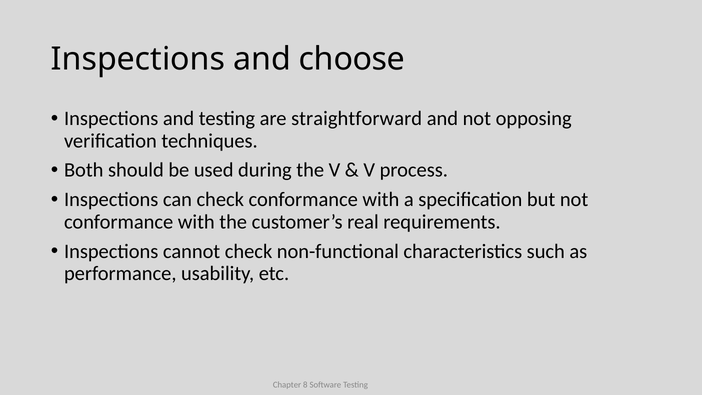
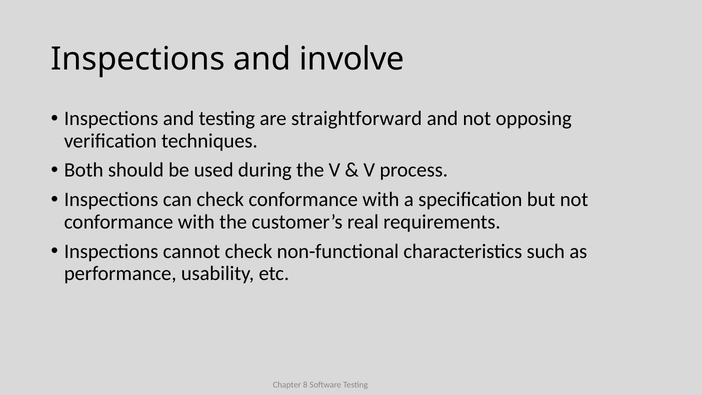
choose: choose -> involve (352, 59)
